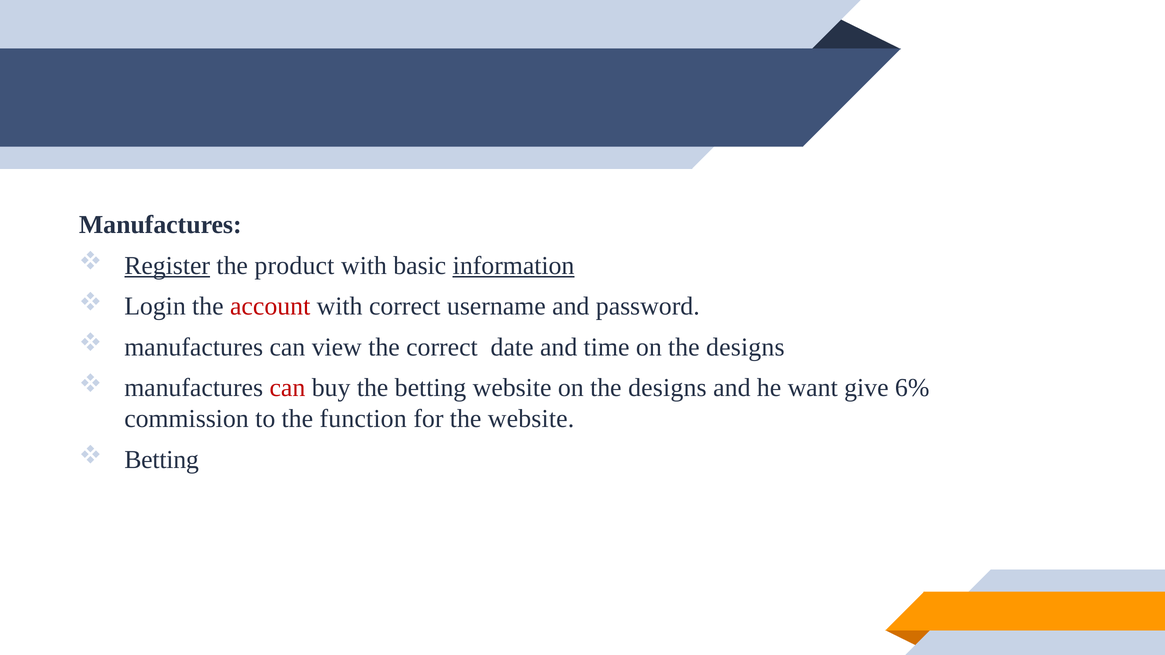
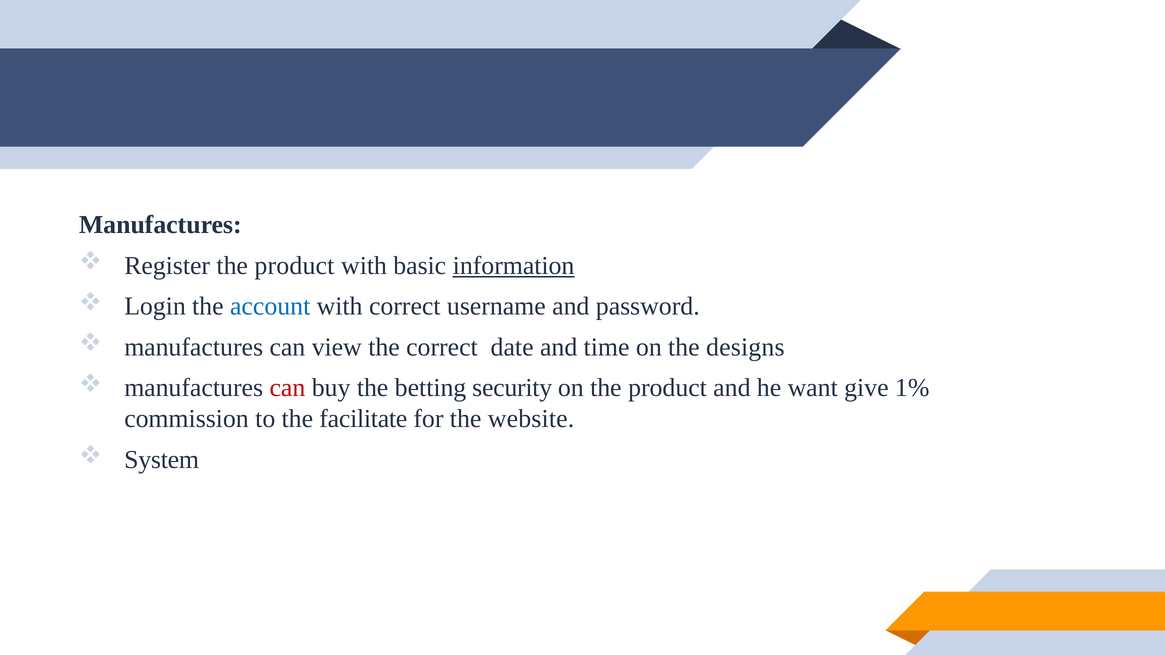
Register underline: present -> none (167, 266)
account colour: red -> blue (270, 306)
betting website: website -> security (512, 388)
designs: designs -> product (667, 388)
6%: 6% -> 1% (912, 388)
function: function -> facilitate (363, 419)
Betting: Betting -> System (162, 460)
